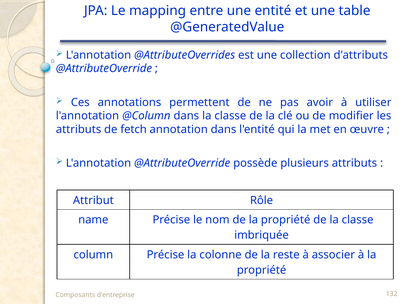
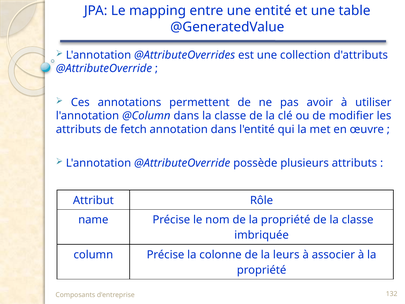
reste: reste -> leurs (286, 255)
